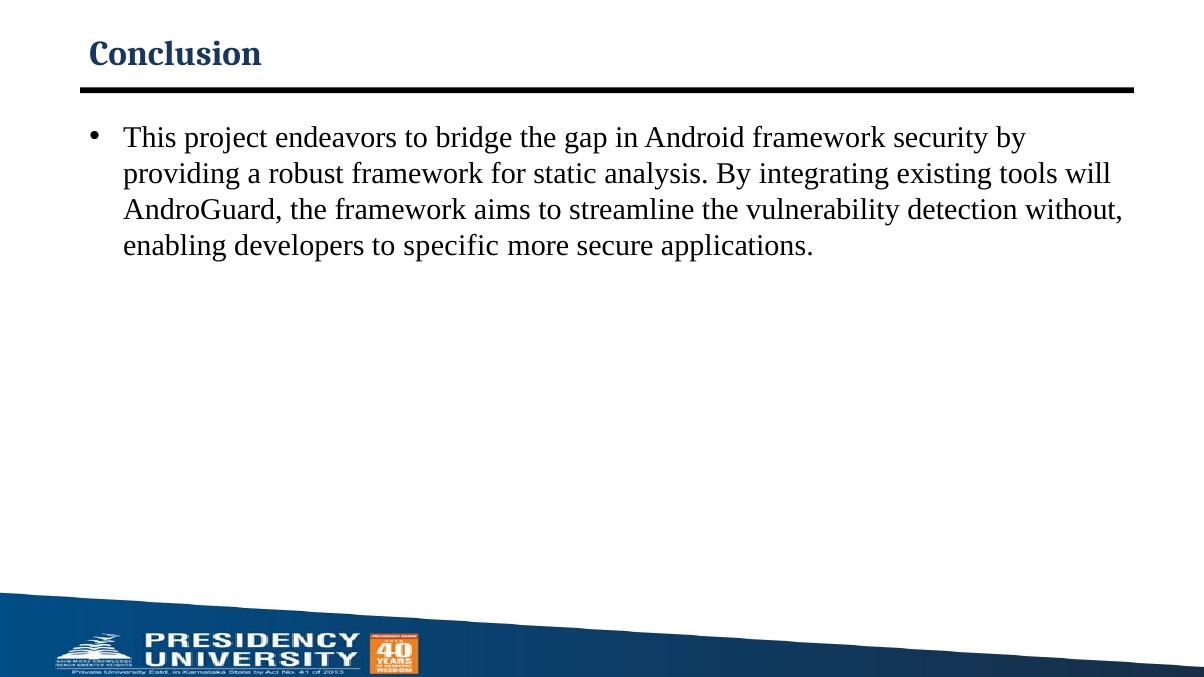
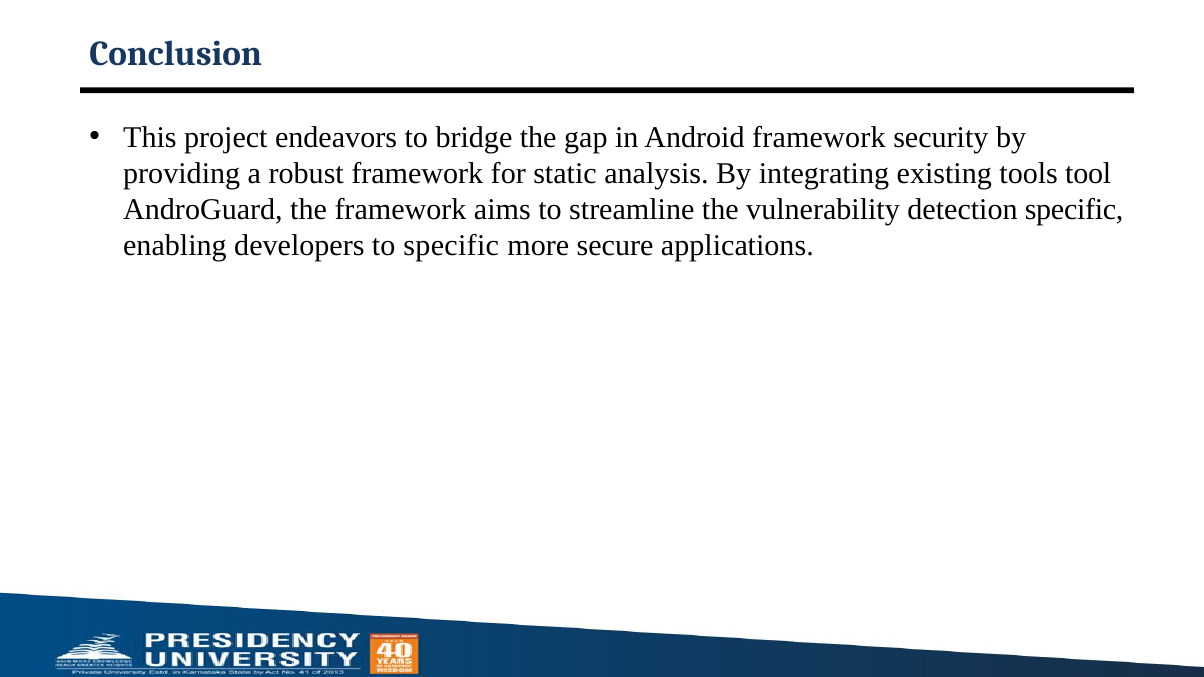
will: will -> tool (1088, 174)
detection without: without -> specific (1074, 210)
